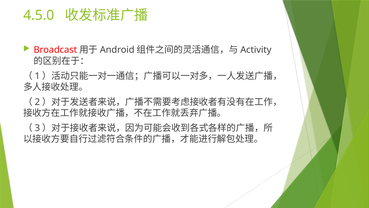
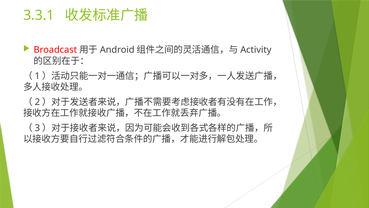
4.5.0: 4.5.0 -> 3.3.1 (39, 15)
